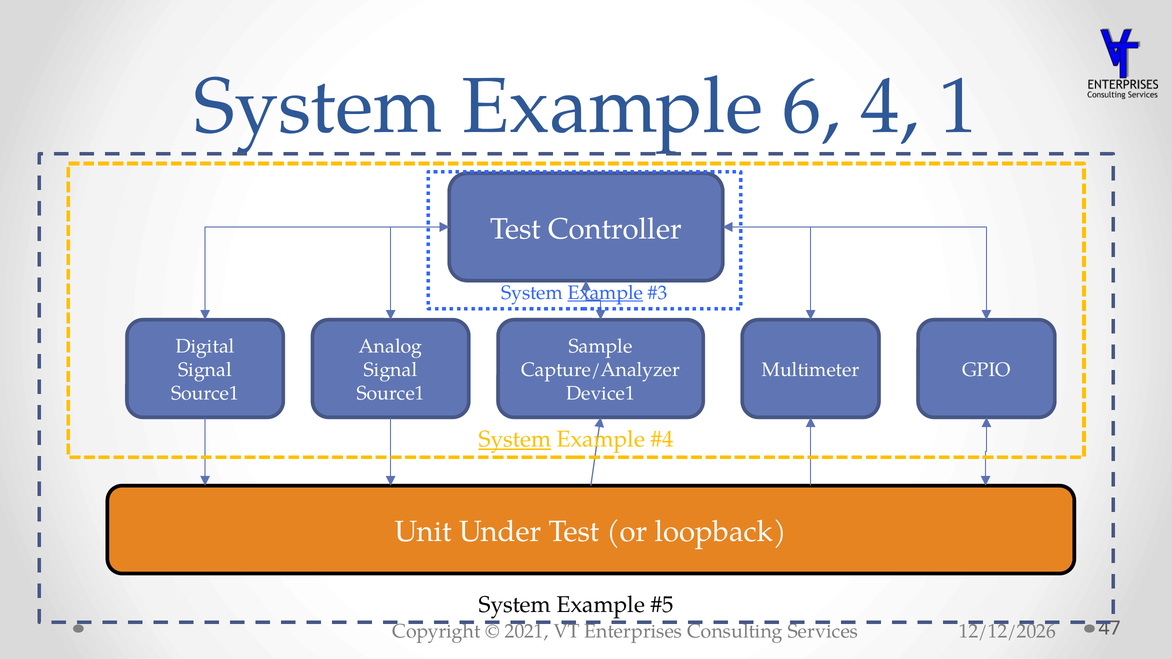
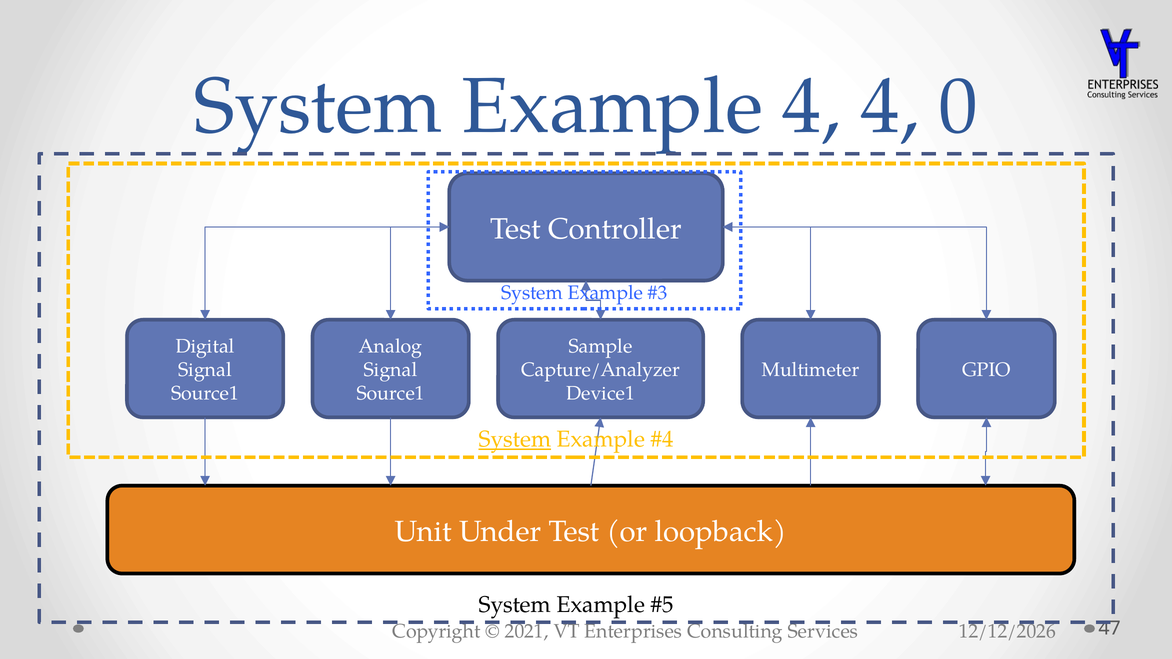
Example 6: 6 -> 4 (812, 107)
1: 1 -> 0 (958, 107)
Example underline: present -> none (605, 293)
